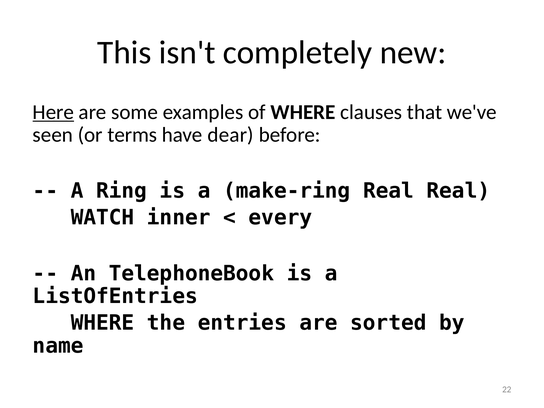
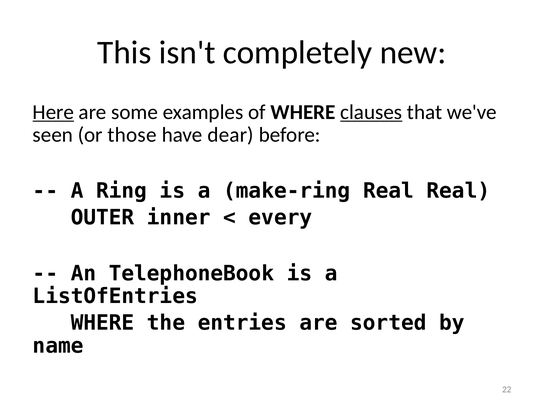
clauses underline: none -> present (371, 112)
terms: terms -> those (132, 135)
WATCH: WATCH -> OUTER (103, 217)
